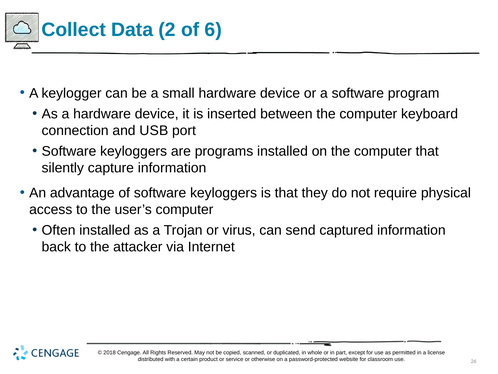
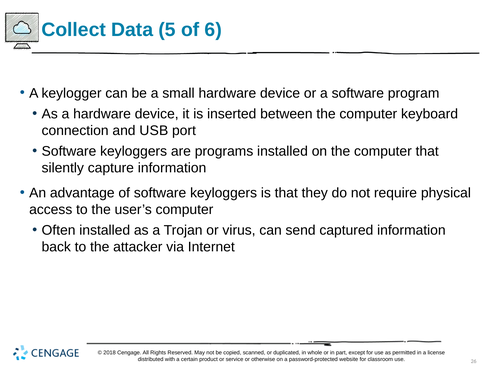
2: 2 -> 5 (167, 30)
